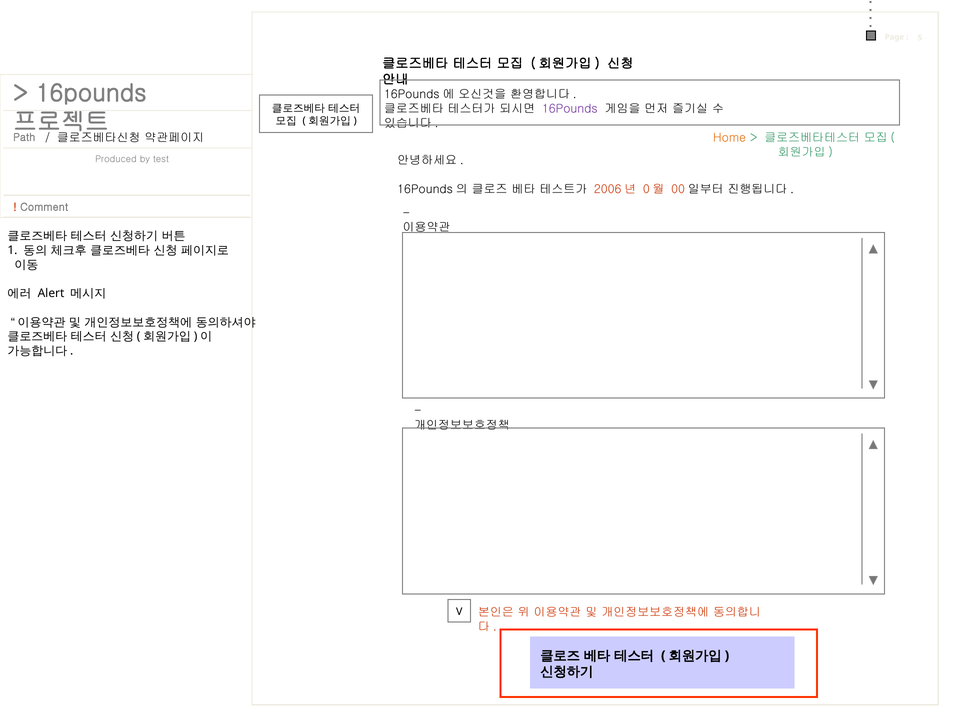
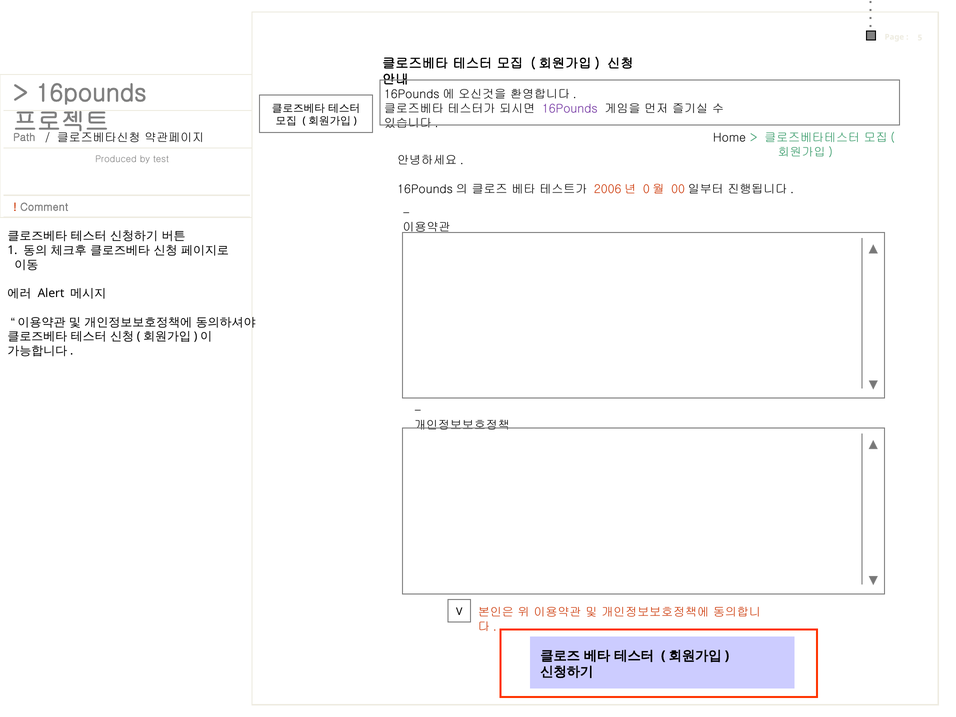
Home colour: orange -> black (729, 138)
